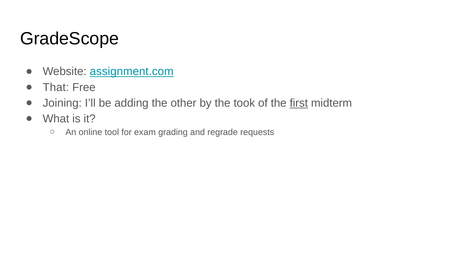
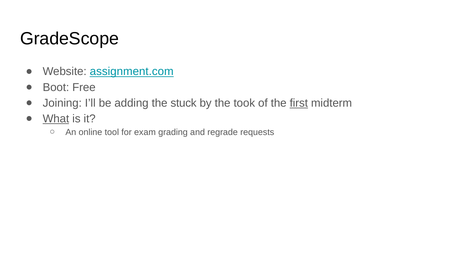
That: That -> Boot (56, 87)
other: other -> stuck (184, 103)
What underline: none -> present (56, 118)
